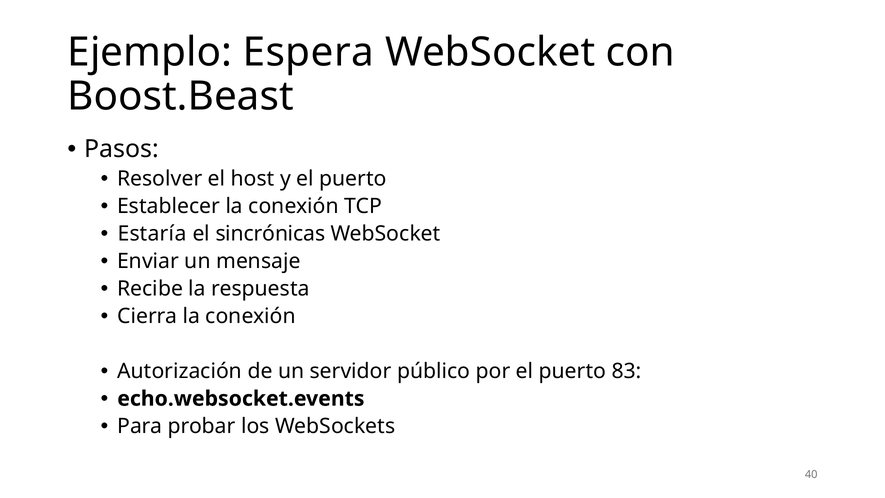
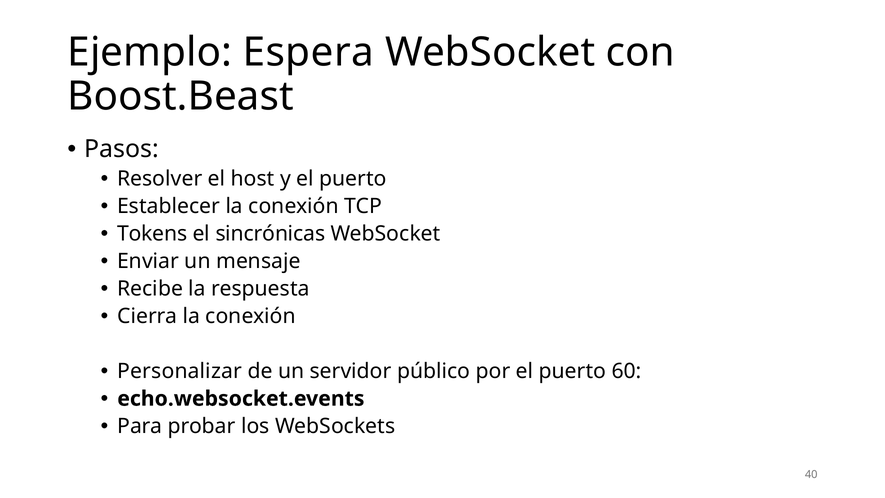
Estaría: Estaría -> Tokens (152, 234)
Autorización: Autorización -> Personalizar (180, 371)
83: 83 -> 60 (627, 371)
